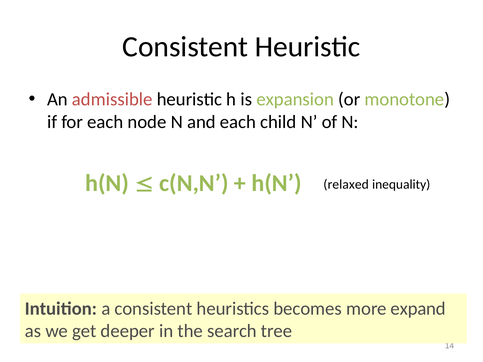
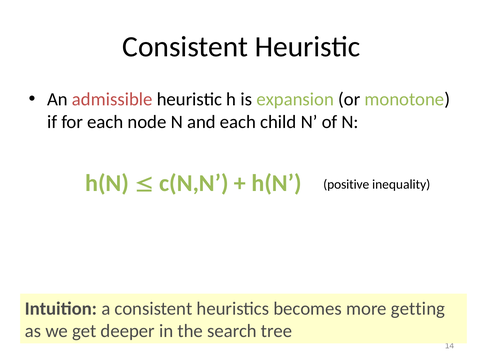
relaxed: relaxed -> positive (346, 184)
expand: expand -> getting (418, 309)
